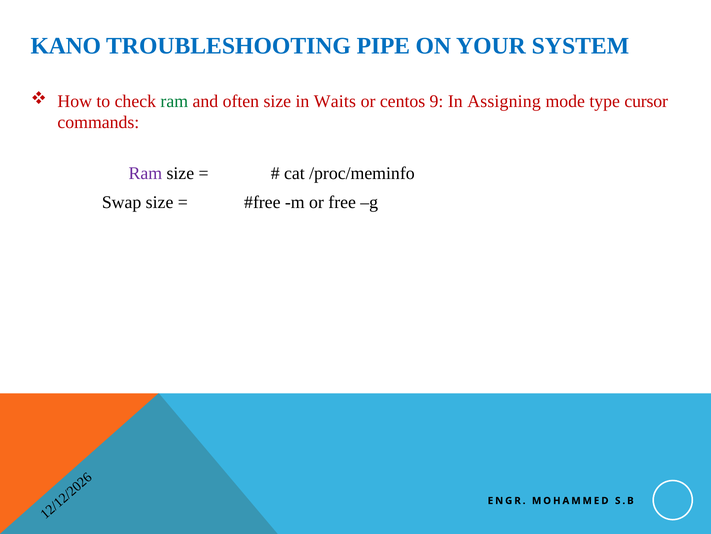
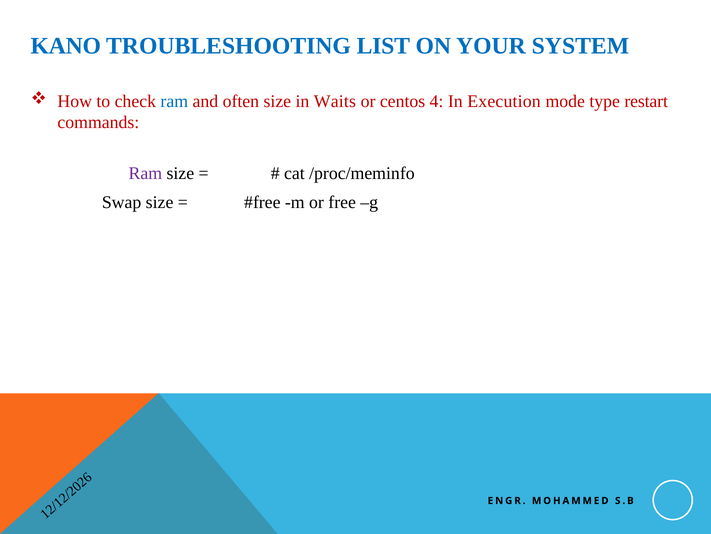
PIPE: PIPE -> LIST (383, 46)
ram colour: green -> blue (174, 101)
9: 9 -> 4 (437, 101)
Assigning: Assigning -> Execution (504, 101)
cursor: cursor -> restart (646, 101)
